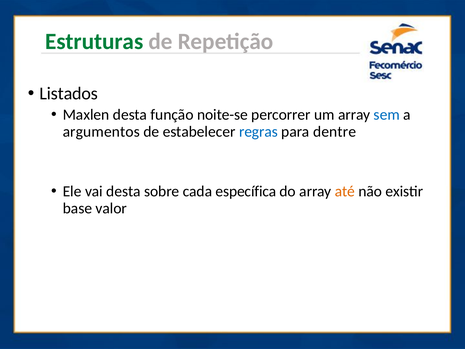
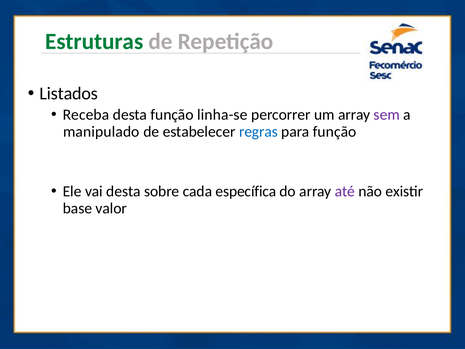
Maxlen: Maxlen -> Receba (86, 115)
noite-se: noite-se -> linha-se (222, 115)
sem colour: blue -> purple (387, 115)
argumentos: argumentos -> manipulado (101, 131)
para dentre: dentre -> função (335, 131)
até colour: orange -> purple (345, 191)
